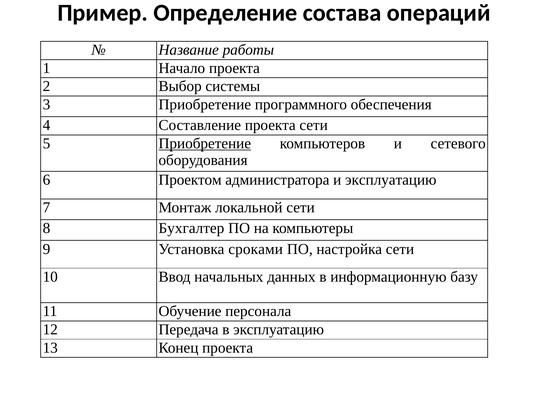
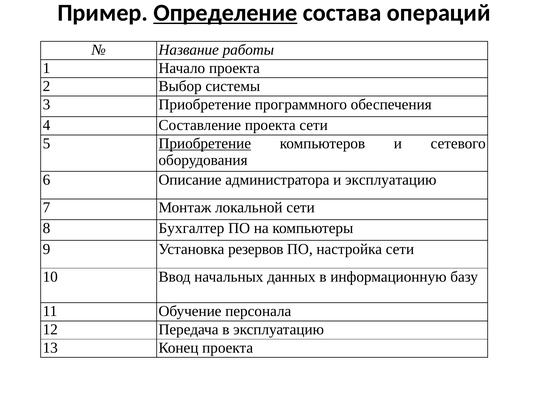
Определение underline: none -> present (225, 13)
Проектом: Проектом -> Описание (190, 180)
сроками: сроками -> резервов (256, 249)
